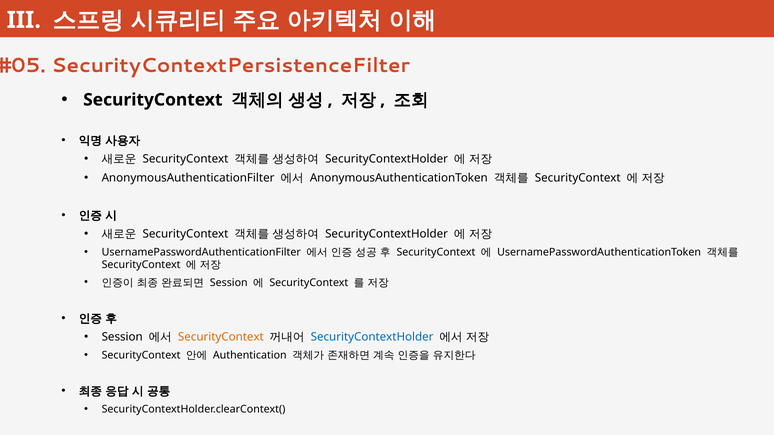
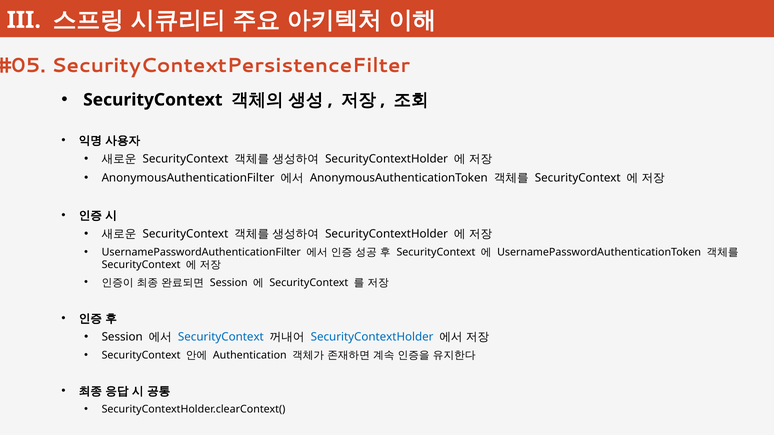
SecurityContext colour: orange -> blue (221, 337)
